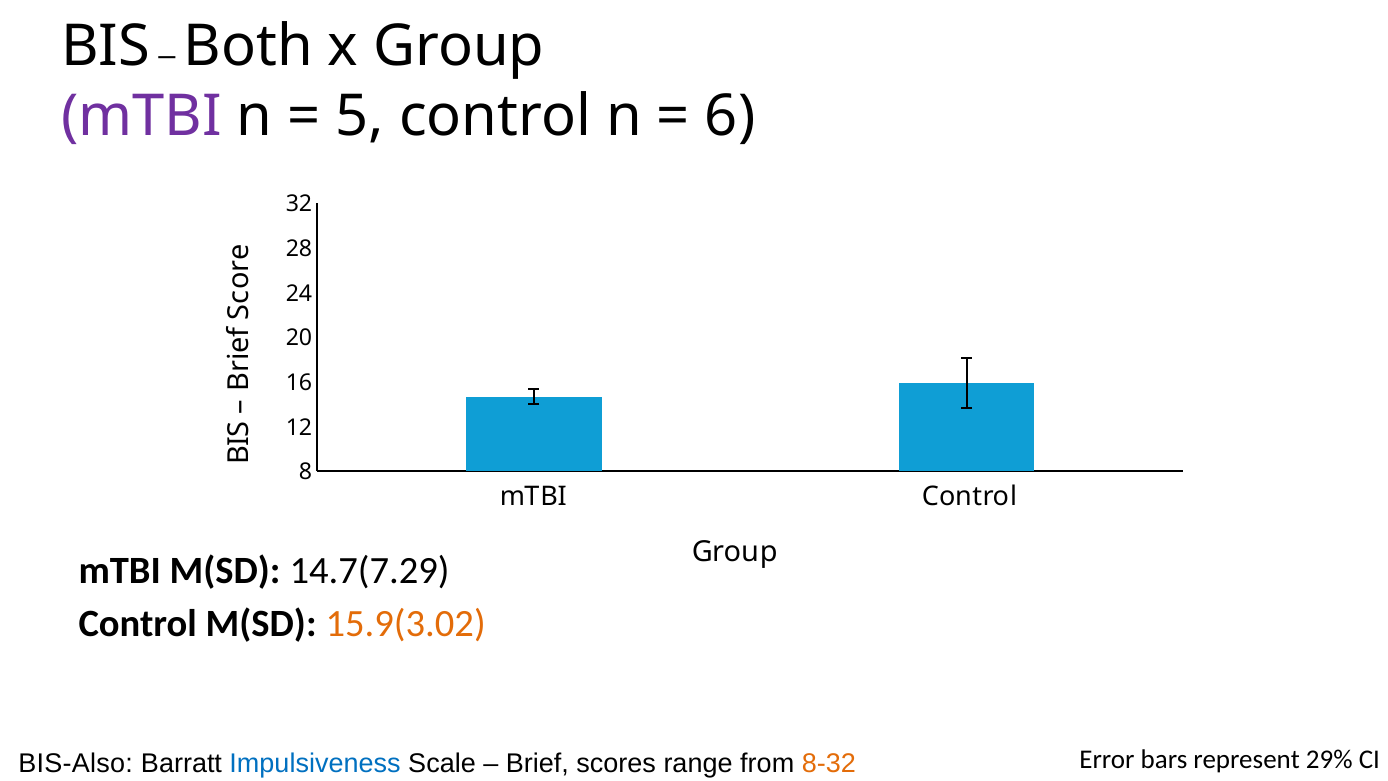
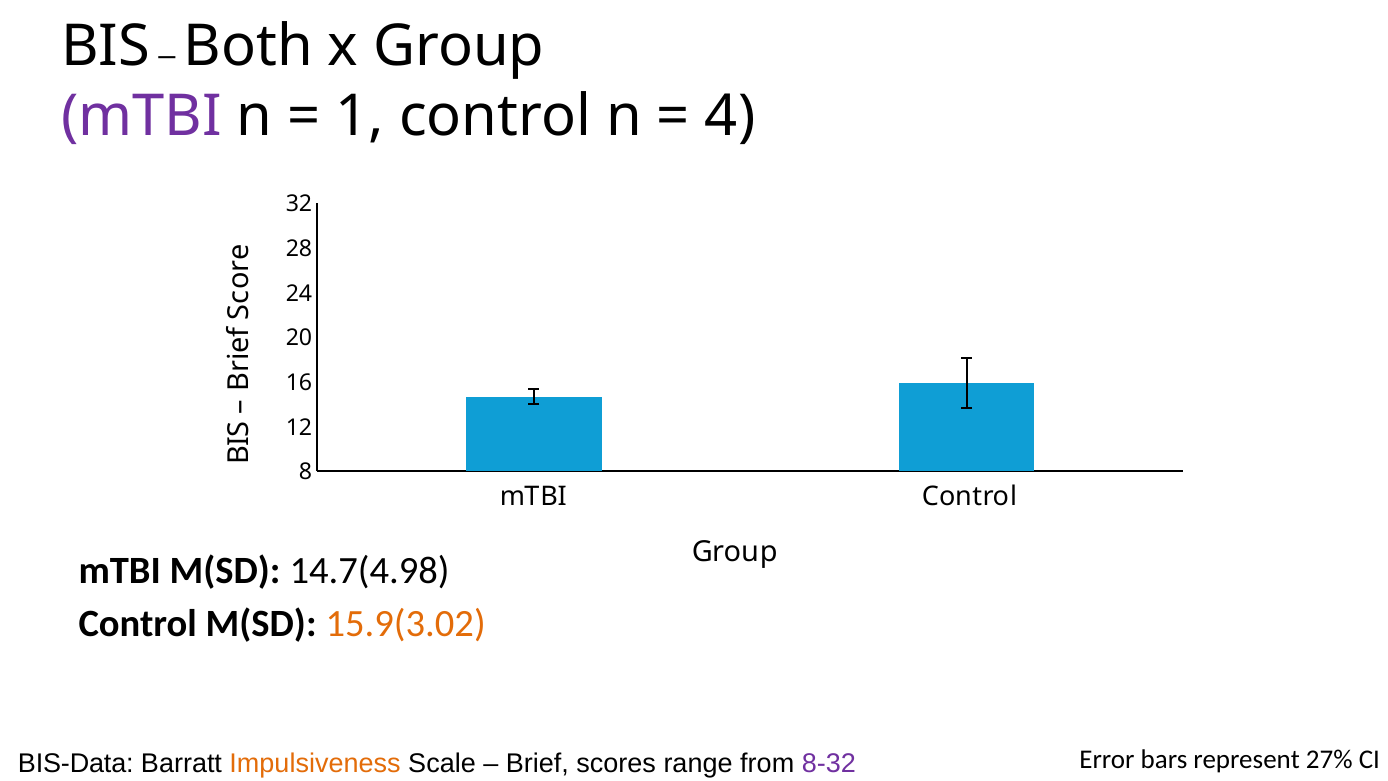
5: 5 -> 1 (360, 116)
6: 6 -> 4 (730, 116)
14.7(7.29: 14.7(7.29 -> 14.7(4.98 (370, 571)
29%: 29% -> 27% (1329, 759)
BIS-Also: BIS-Also -> BIS-Data (76, 763)
Impulsiveness colour: blue -> orange (315, 763)
8-32 colour: orange -> purple (829, 763)
